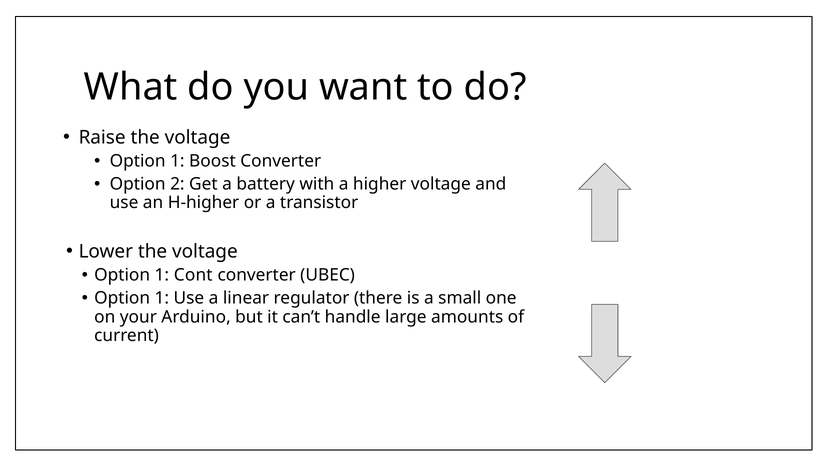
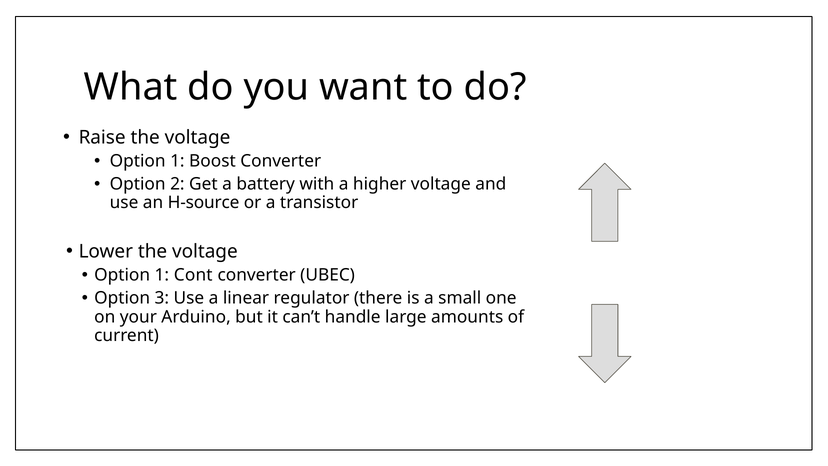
H-higher: H-higher -> H-source (204, 203)
1: 1 -> 3 (162, 298)
